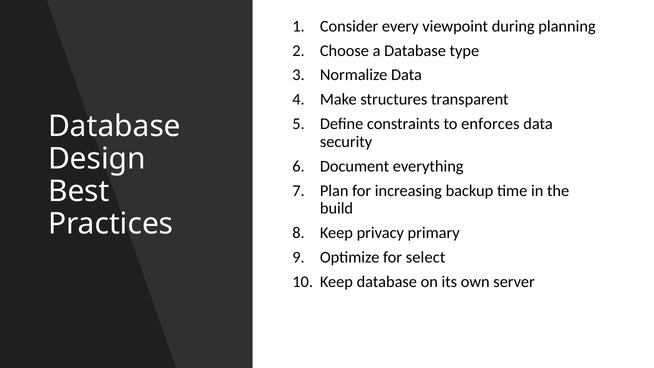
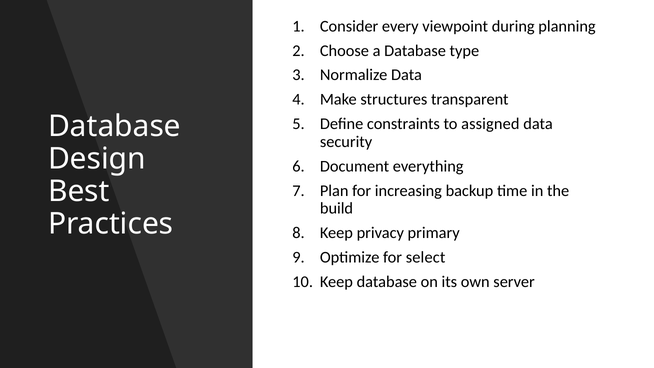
enforces: enforces -> assigned (490, 124)
